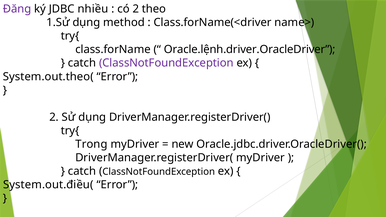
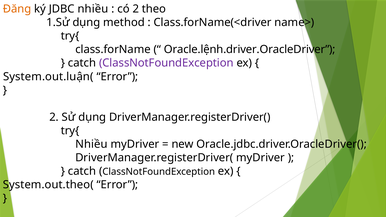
Đăng colour: purple -> orange (17, 9)
System.out.theo(: System.out.theo( -> System.out.luận( (48, 77)
Trong: Trong -> Nhiều (91, 144)
System.out.điều(: System.out.điều( -> System.out.theo( (48, 185)
